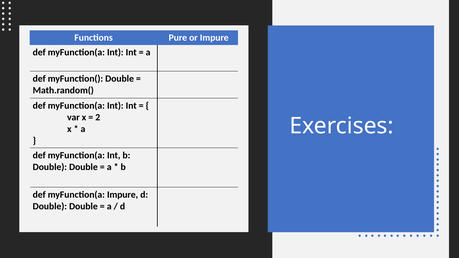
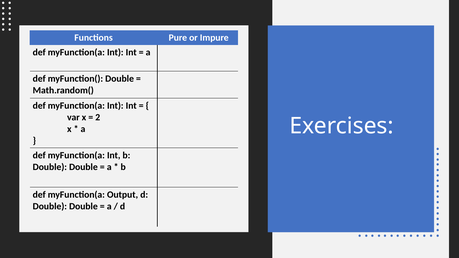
myFunction(a Impure: Impure -> Output (123, 195)
